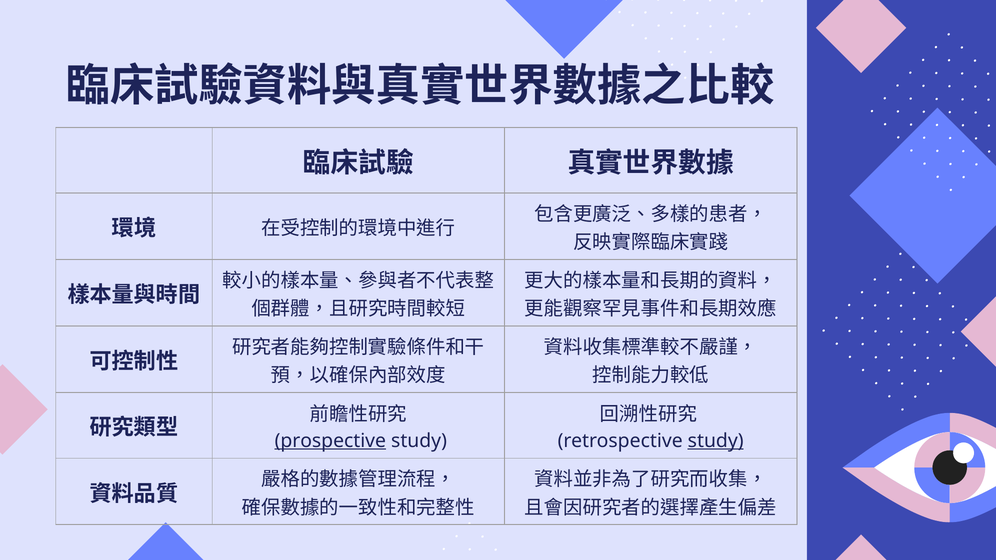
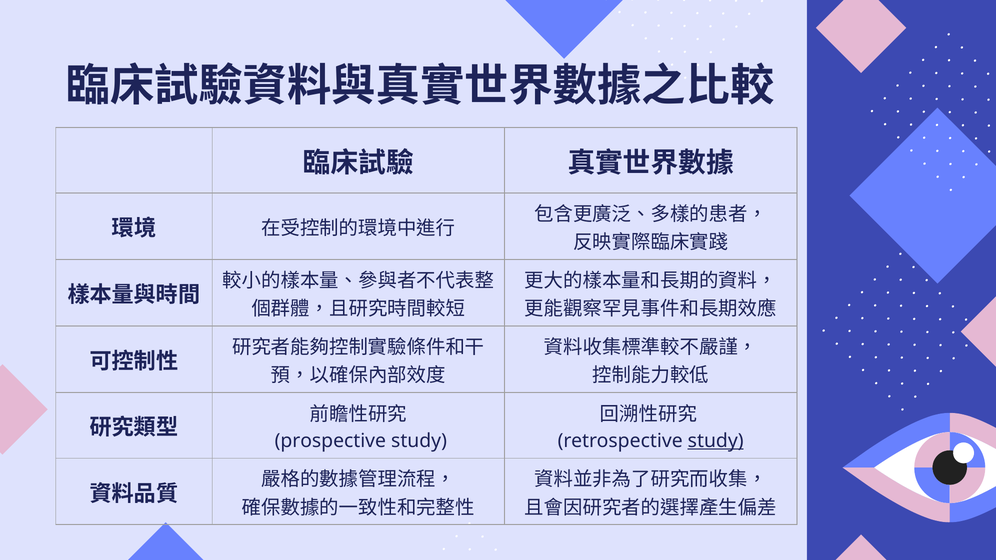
prospective underline: present -> none (330, 441)
